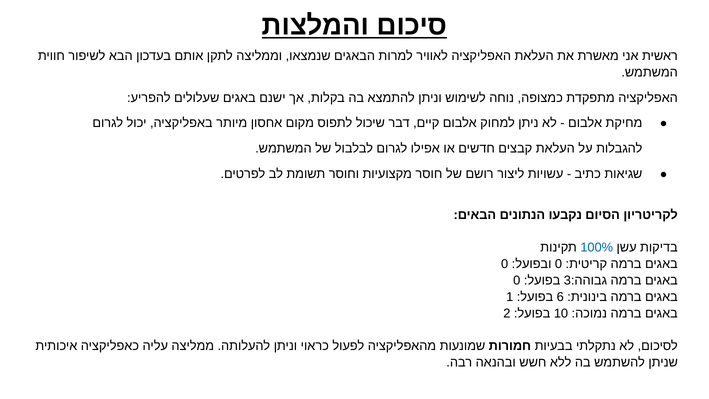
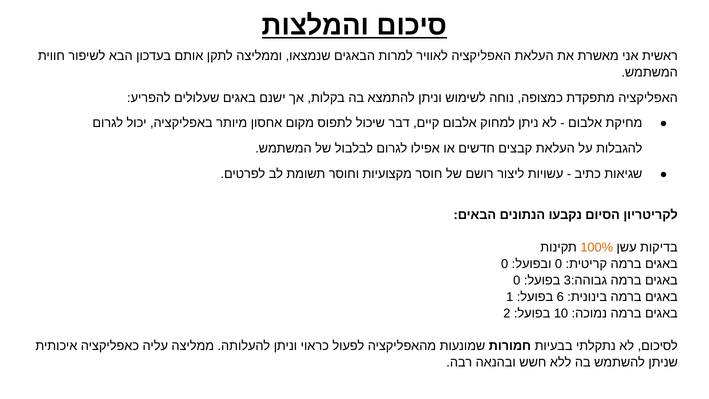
100% colour: blue -> orange (597, 248)
